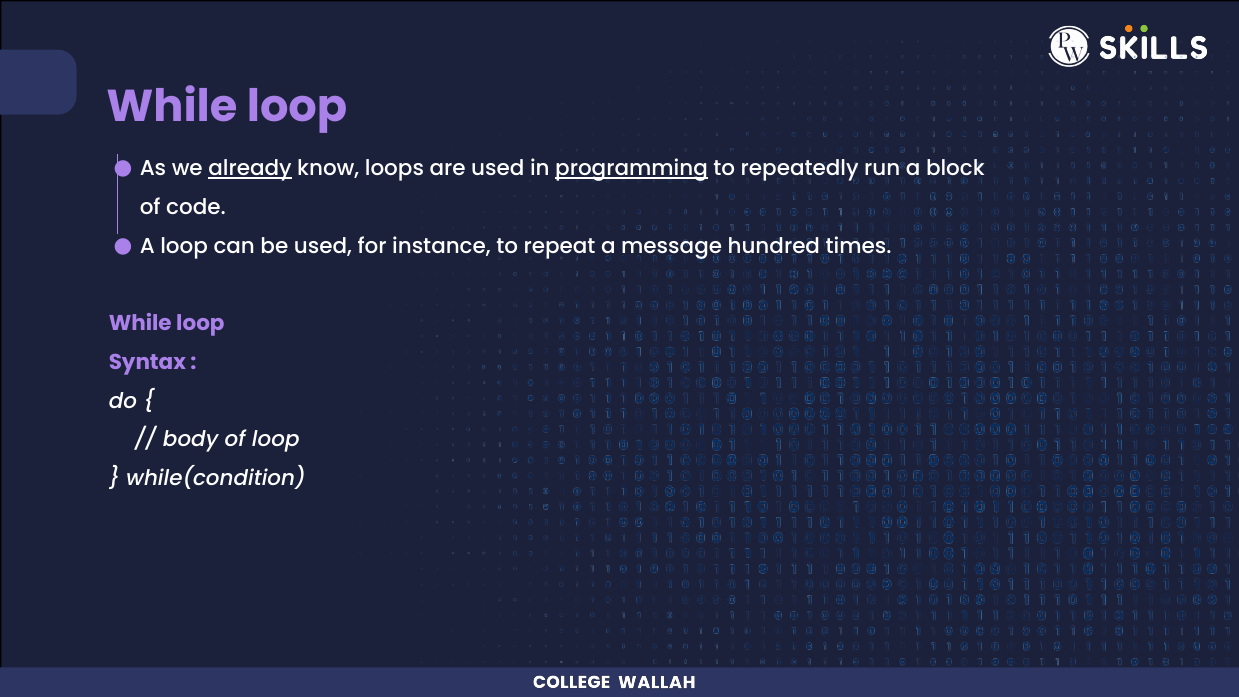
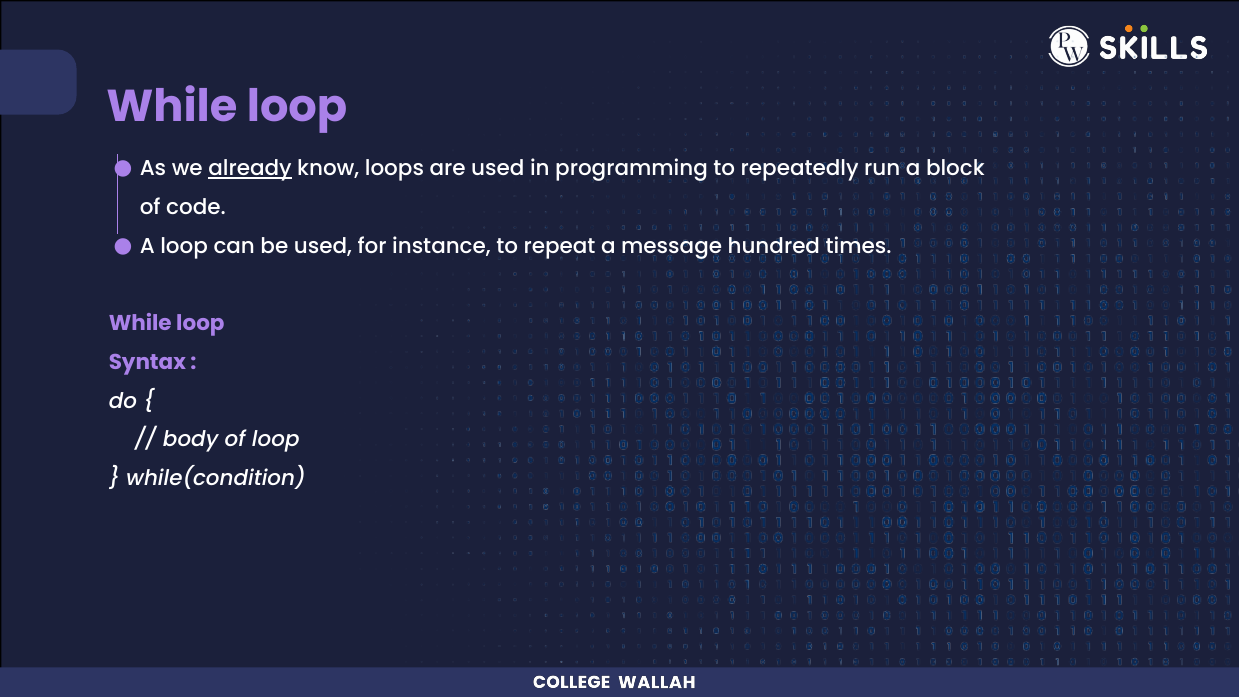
programming underline: present -> none (632, 169)
